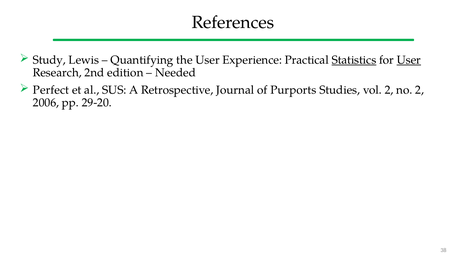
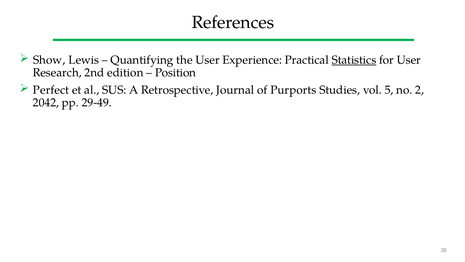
Study: Study -> Show (49, 60)
User underline: present -> none (409, 60)
Needed: Needed -> Position (176, 72)
vol 2: 2 -> 5 (389, 90)
2006: 2006 -> 2042 (46, 102)
29-20: 29-20 -> 29-49 (97, 102)
